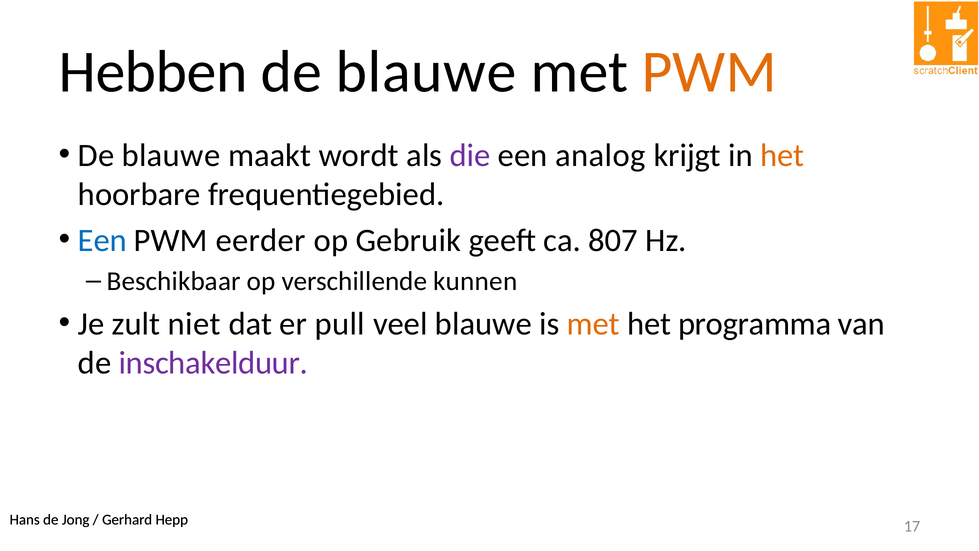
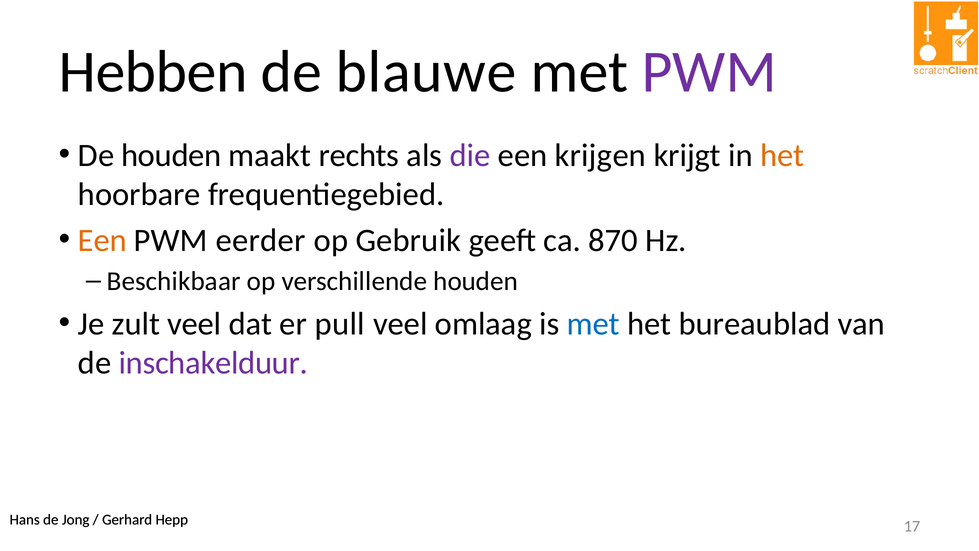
PWM colour: orange -> purple (709, 72)
blauwe: blauwe -> houden (171, 155)
wordt: wordt -> rechts (359, 155)
analog: analog -> krijgen (600, 155)
Een colour: blue -> orange (102, 240)
807: 807 -> 870 (613, 240)
verschillende kunnen: kunnen -> houden (476, 281)
zult niet: niet -> veel (194, 324)
veel blauwe: blauwe -> omlaag (483, 324)
met colour: orange -> blue (593, 324)
programma: programma -> bureaublad (754, 324)
